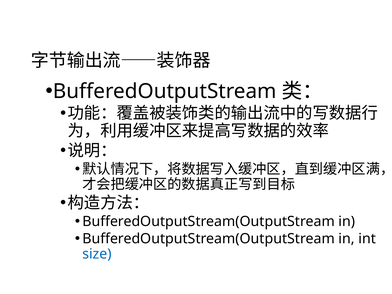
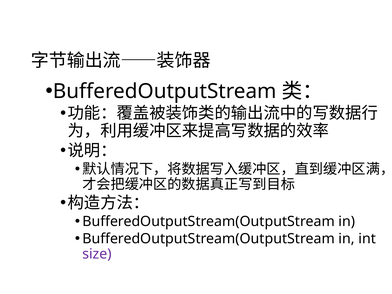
size colour: blue -> purple (97, 254)
